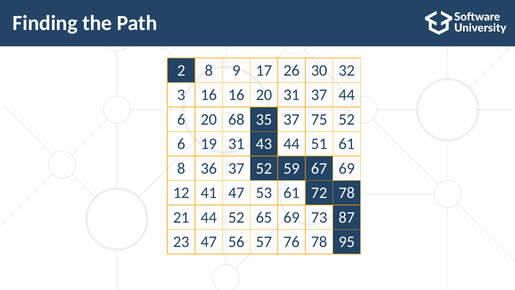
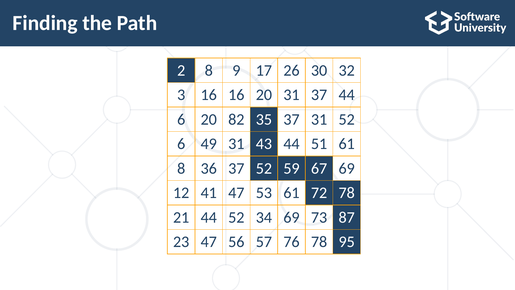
68: 68 -> 82 (236, 119)
37 75: 75 -> 31 (319, 119)
19: 19 -> 49 (209, 144)
65: 65 -> 34 (264, 217)
